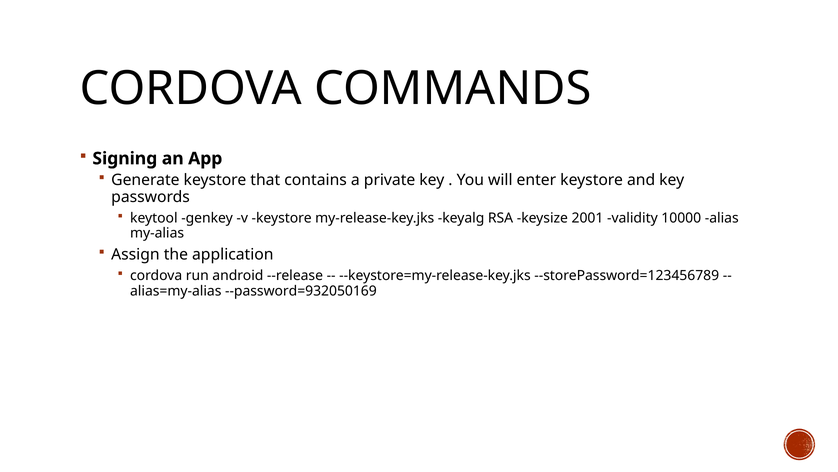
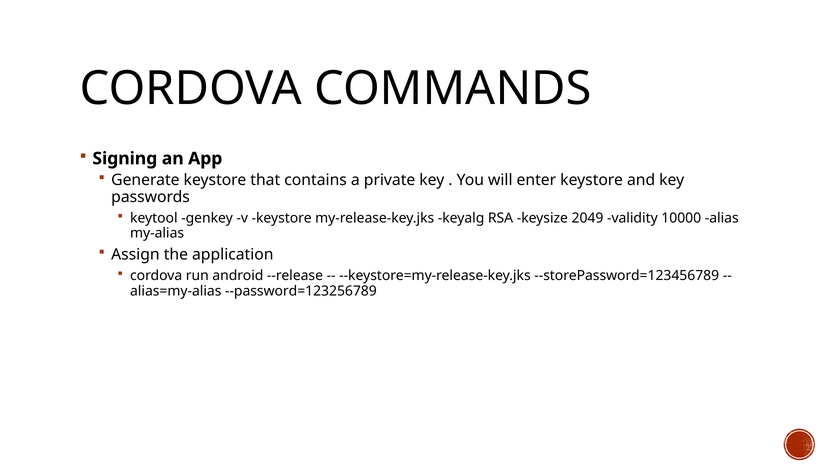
2001: 2001 -> 2049 (587, 218)
--password=932050169: --password=932050169 -> --password=123256789 (301, 291)
